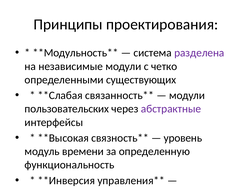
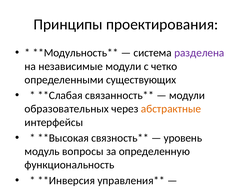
пользовательских: пользовательских -> образовательных (67, 109)
абстрактные colour: purple -> orange (171, 109)
времени: времени -> вопросы (83, 151)
